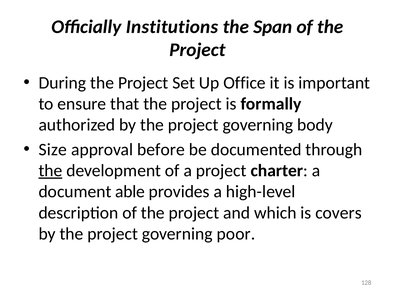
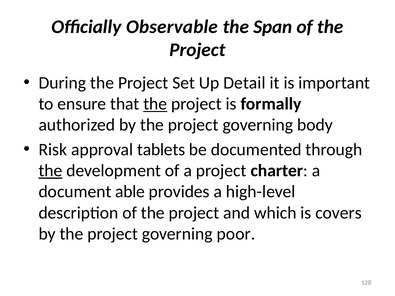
Institutions: Institutions -> Observable (172, 27)
Office: Office -> Detail (244, 83)
the underline: none -> present (155, 104)
Size: Size -> Risk (53, 150)
before: before -> tablets (161, 150)
